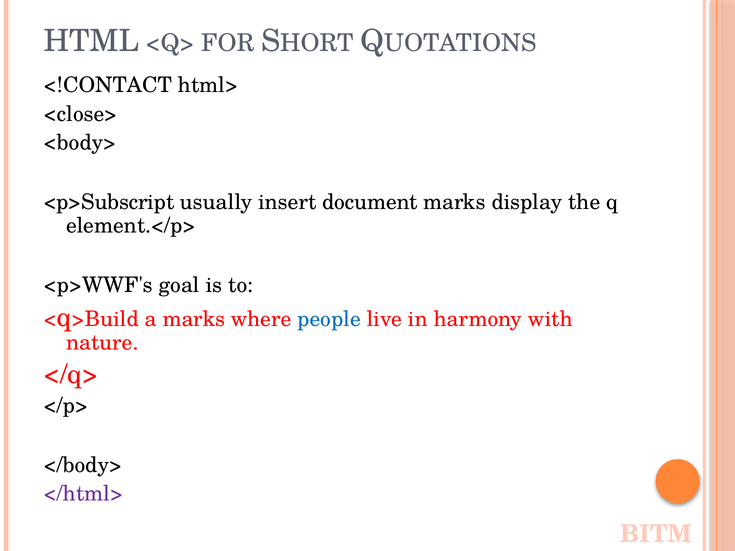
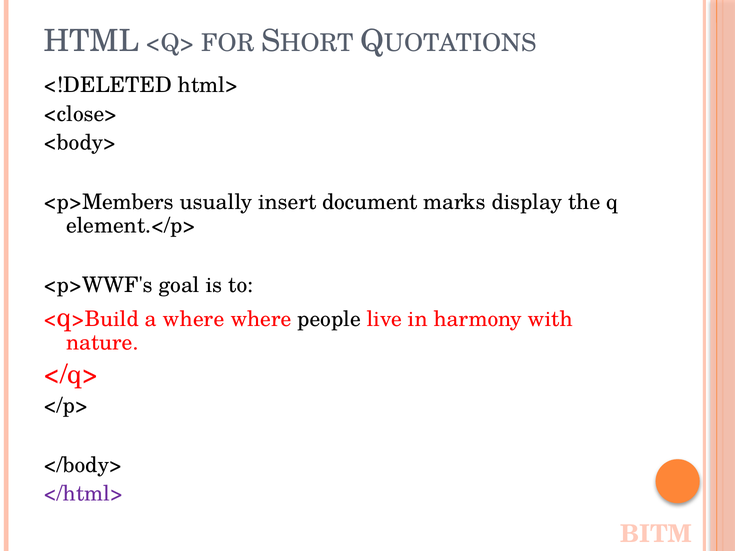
<!CONTACT: <!CONTACT -> <!DELETED (108, 85)
<p>Subscript: <p>Subscript -> <p>Members (109, 203)
a marks: marks -> where (194, 319)
people colour: blue -> black (329, 319)
